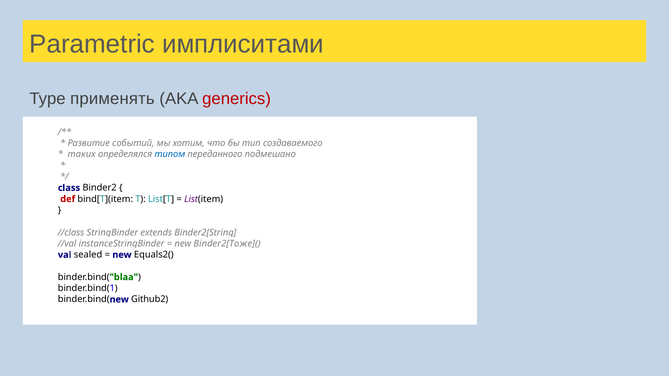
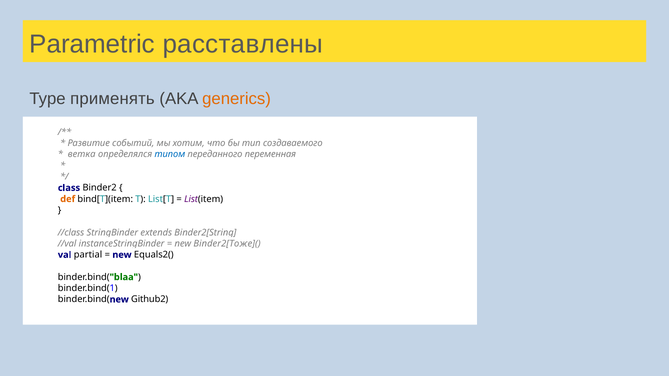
имплиситами: имплиситами -> расставлены (243, 44)
generics colour: red -> orange (237, 99)
таких: таких -> ветка (82, 154)
подмешано: подмешано -> переменная (270, 154)
def colour: red -> orange (68, 199)
sealed: sealed -> partial (88, 255)
